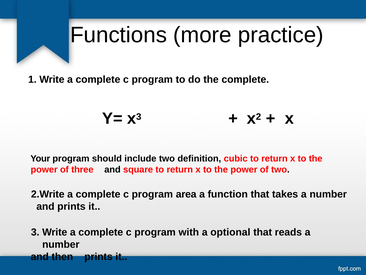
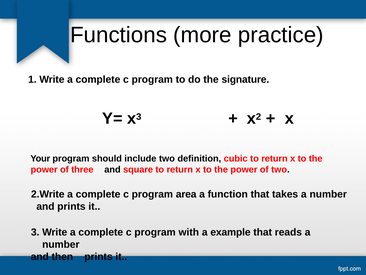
the complete: complete -> signature (245, 79)
optional: optional -> example (230, 232)
